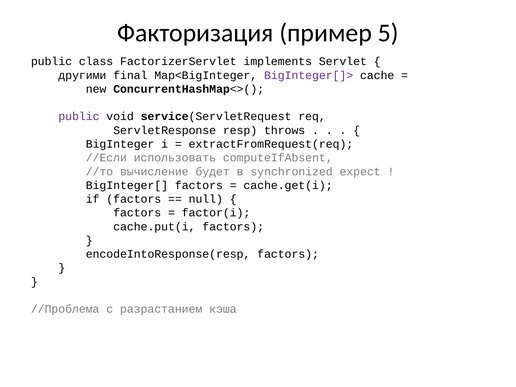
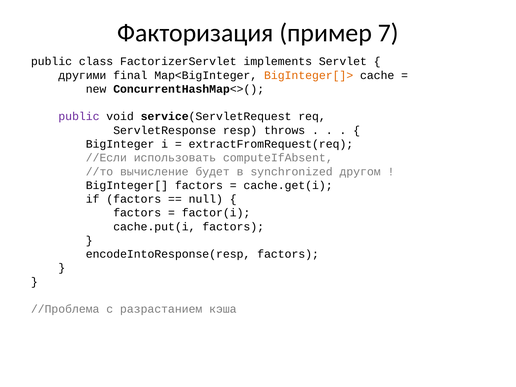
5: 5 -> 7 (388, 33)
BigInteger[]> colour: purple -> orange (309, 75)
expect: expect -> другом (360, 172)
